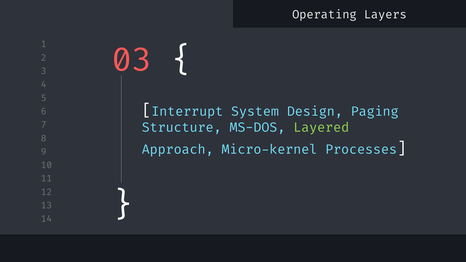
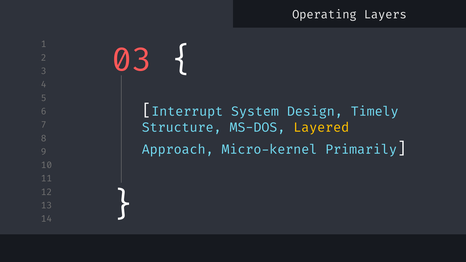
Paging: Paging -> Timely (375, 112)
Layered colour: light green -> yellow (321, 128)
Processes: Processes -> Primarily (361, 150)
